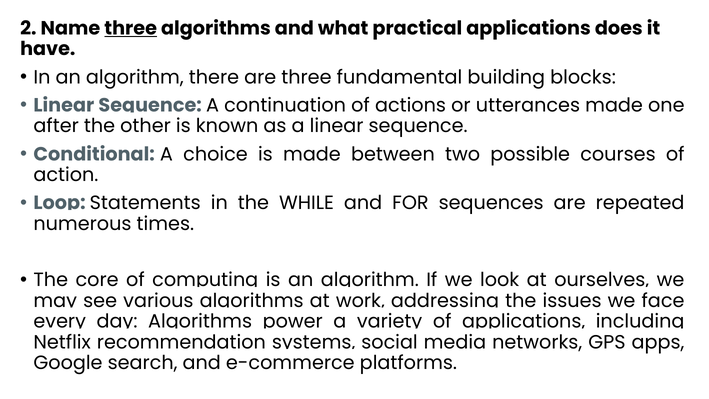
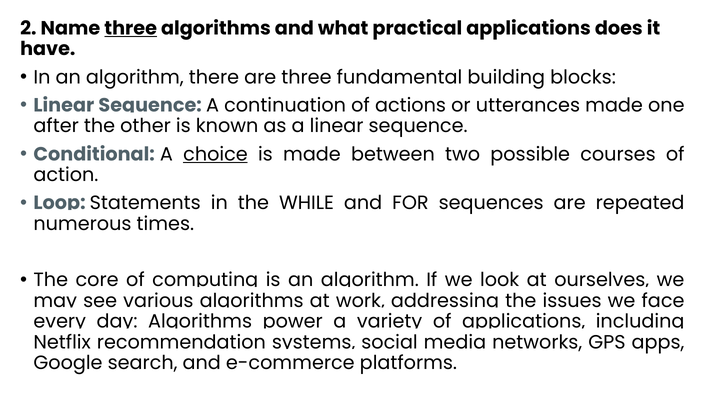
choice underline: none -> present (215, 154)
